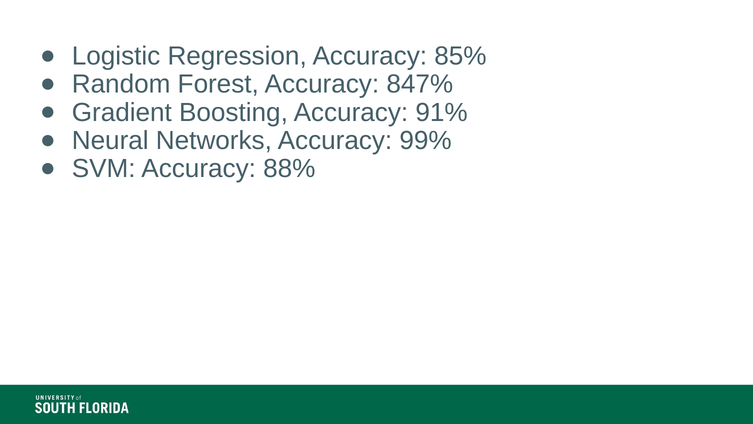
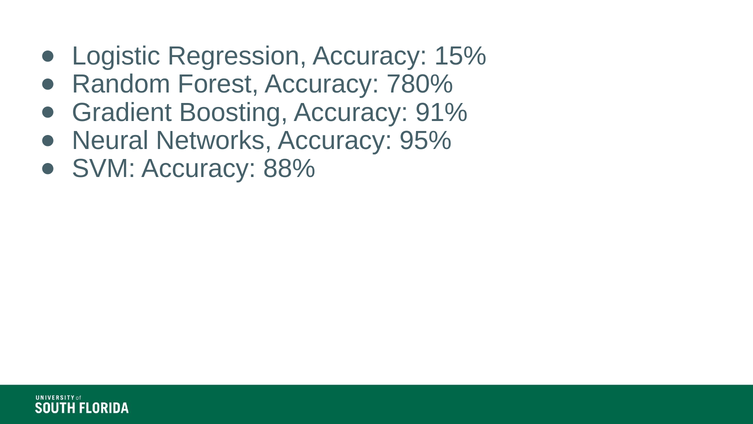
85%: 85% -> 15% (460, 56)
847%: 847% -> 780% (420, 84)
99%: 99% -> 95% (426, 140)
